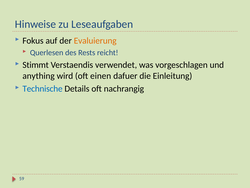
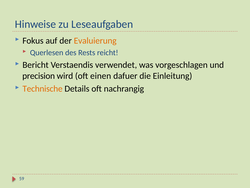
Stimmt: Stimmt -> Bericht (36, 65)
anything: anything -> precision (39, 76)
Technische colour: blue -> orange (43, 89)
